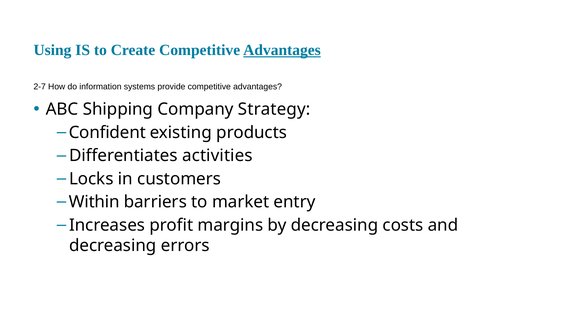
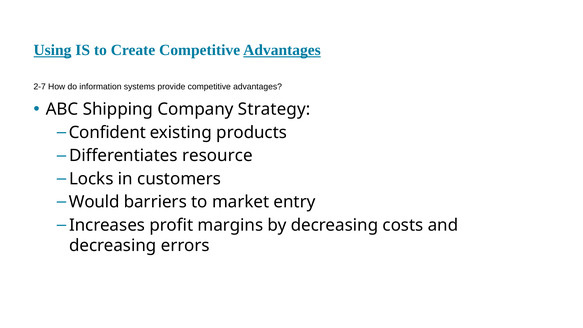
Using underline: none -> present (52, 50)
activities: activities -> resource (217, 156)
Within: Within -> Would (94, 202)
